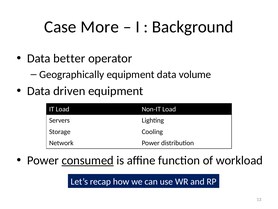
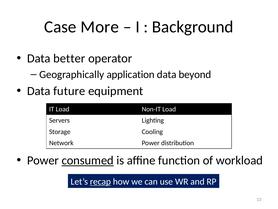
Geographically equipment: equipment -> application (131, 74)
volume: volume -> beyond (195, 74)
driven: driven -> future (69, 91)
recap underline: none -> present (100, 181)
